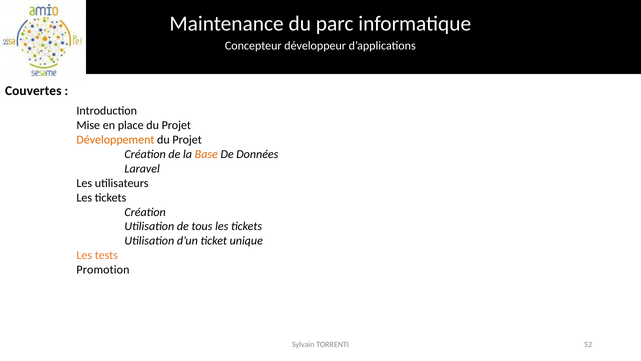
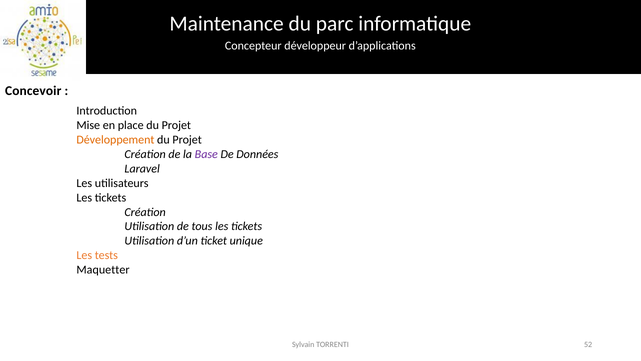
Couvertes: Couvertes -> Concevoir (33, 91)
Base colour: orange -> purple (206, 154)
Promotion: Promotion -> Maquetter (103, 269)
